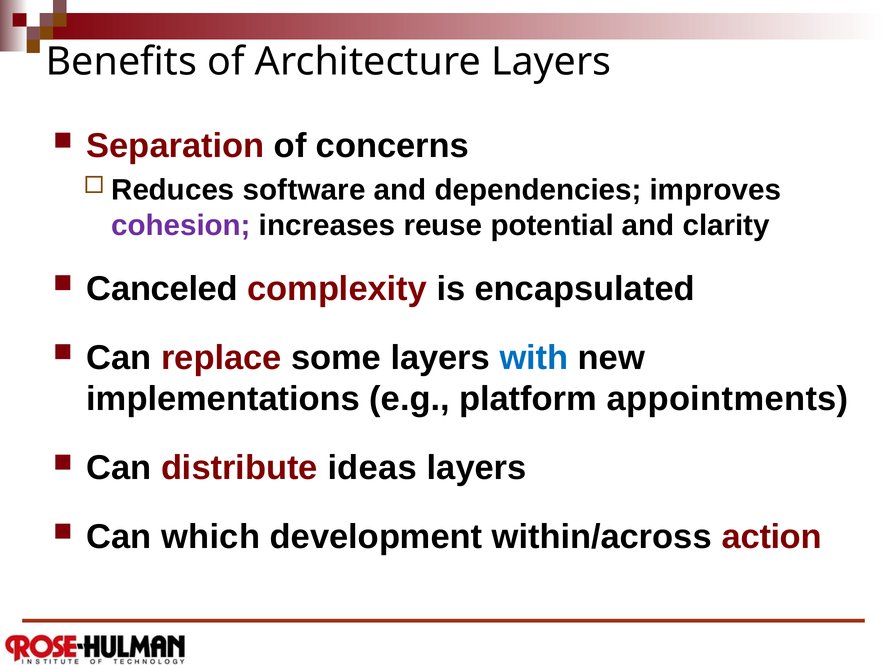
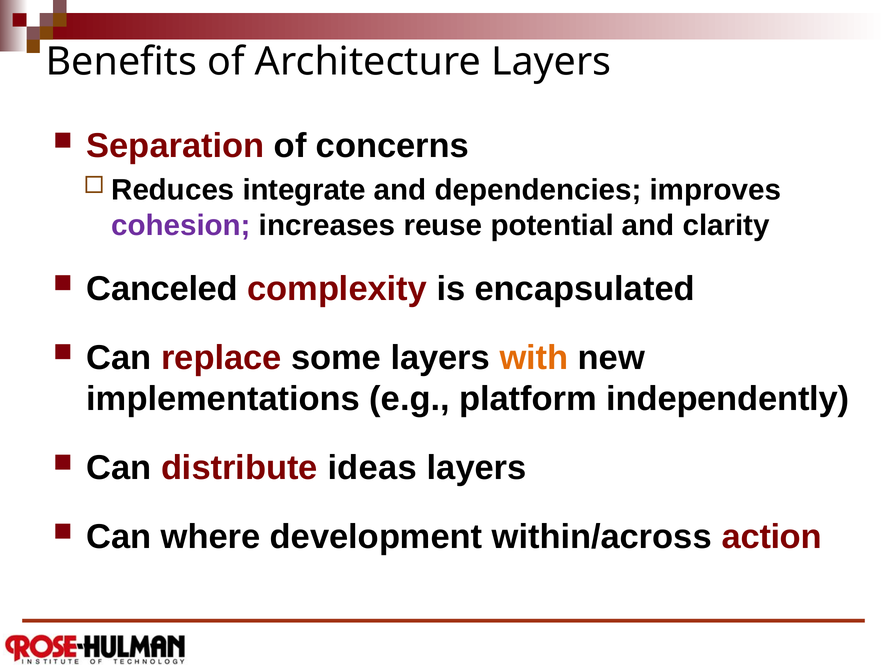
software: software -> integrate (304, 190)
with colour: blue -> orange (534, 358)
appointments: appointments -> independently (728, 399)
which: which -> where (211, 537)
